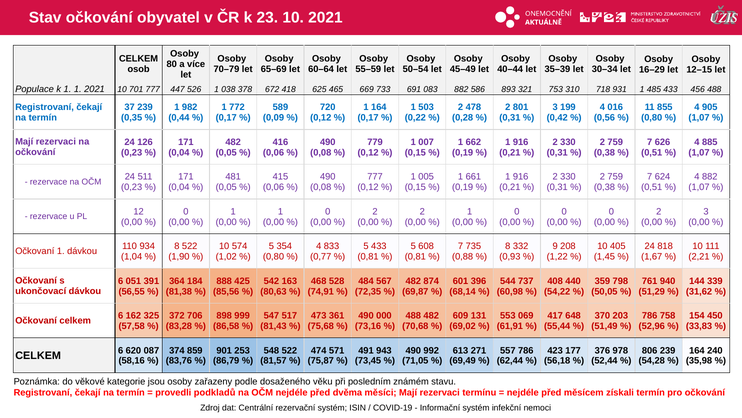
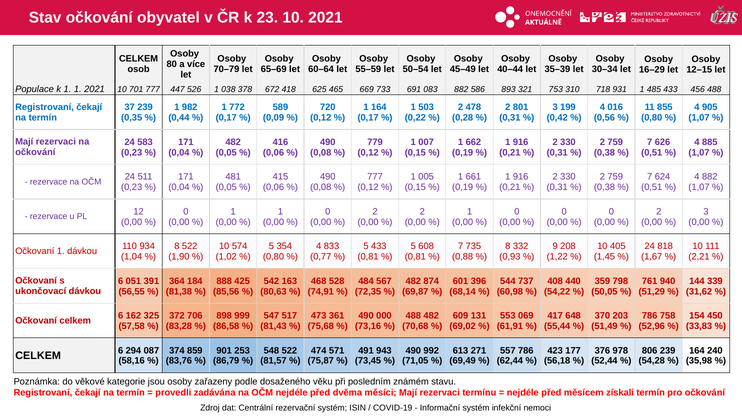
126: 126 -> 583 (145, 142)
620: 620 -> 294 (133, 350)
podkladů: podkladů -> zadávána (215, 392)
